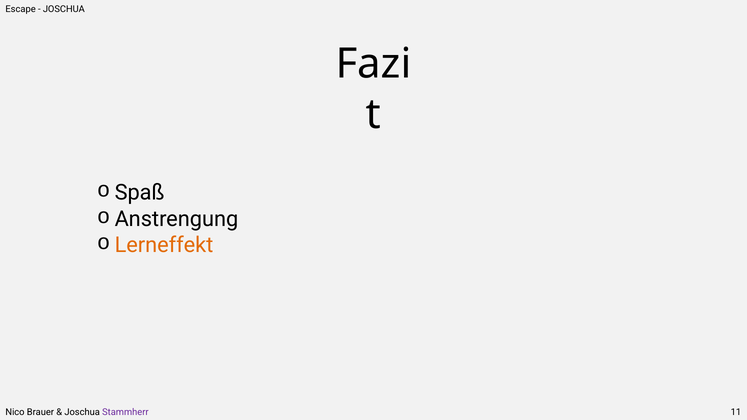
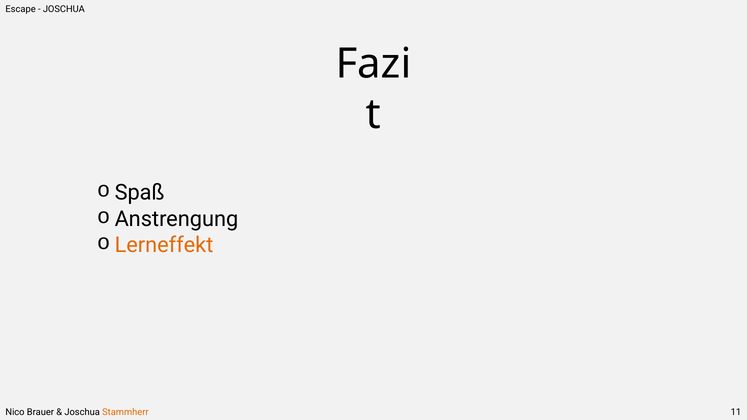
Stammherr colour: purple -> orange (125, 412)
